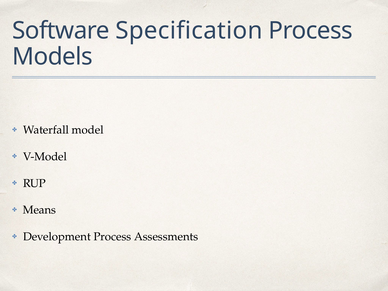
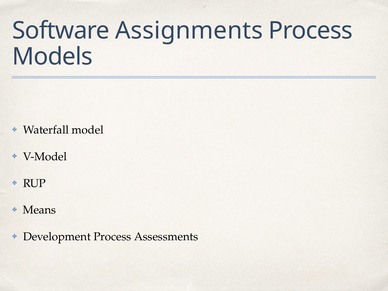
Specification: Specification -> Assignments (189, 31)
